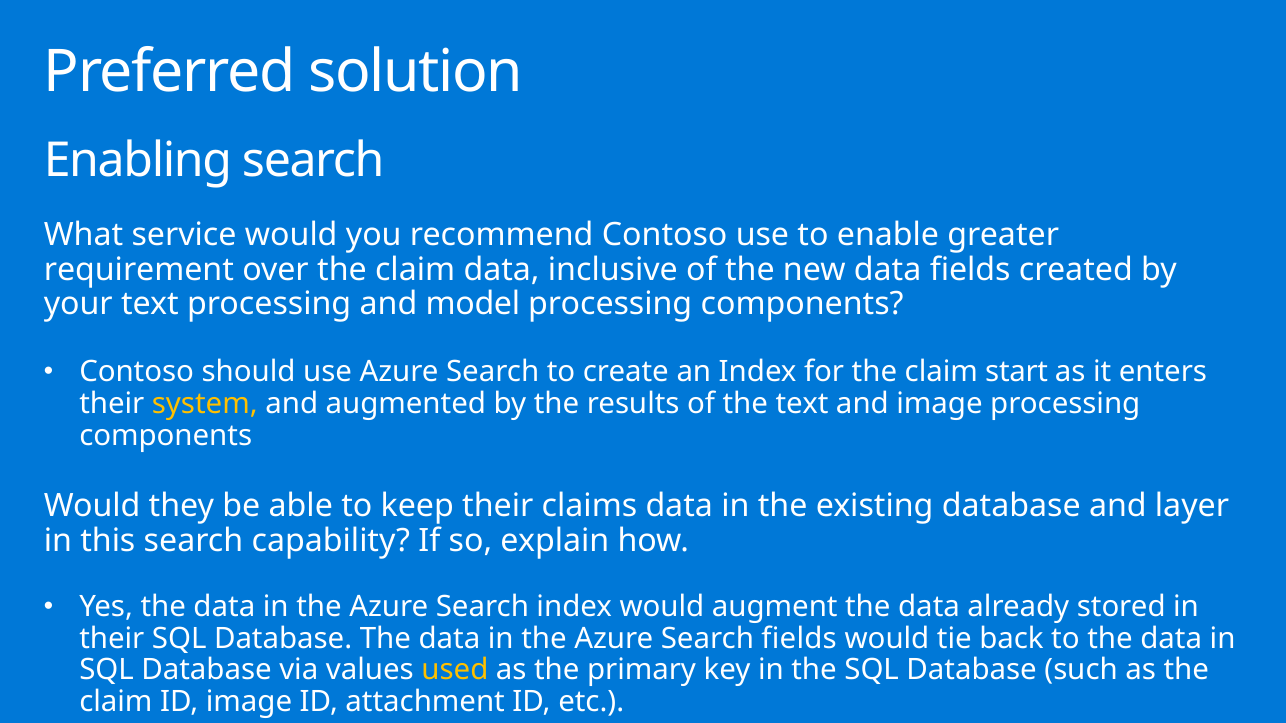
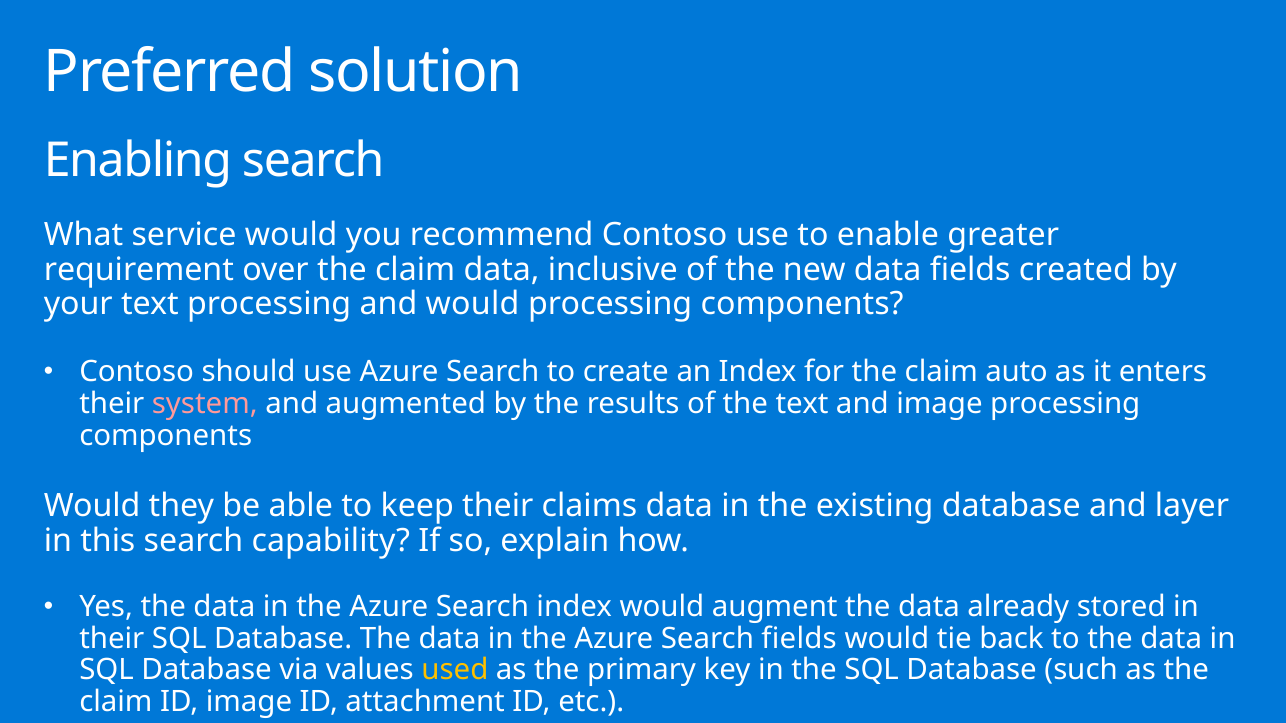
and model: model -> would (473, 304)
start: start -> auto (1017, 372)
system colour: yellow -> pink (205, 404)
